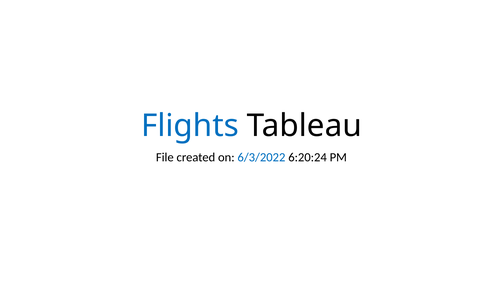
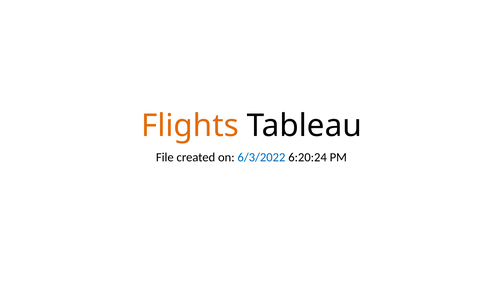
Flights colour: blue -> orange (190, 126)
